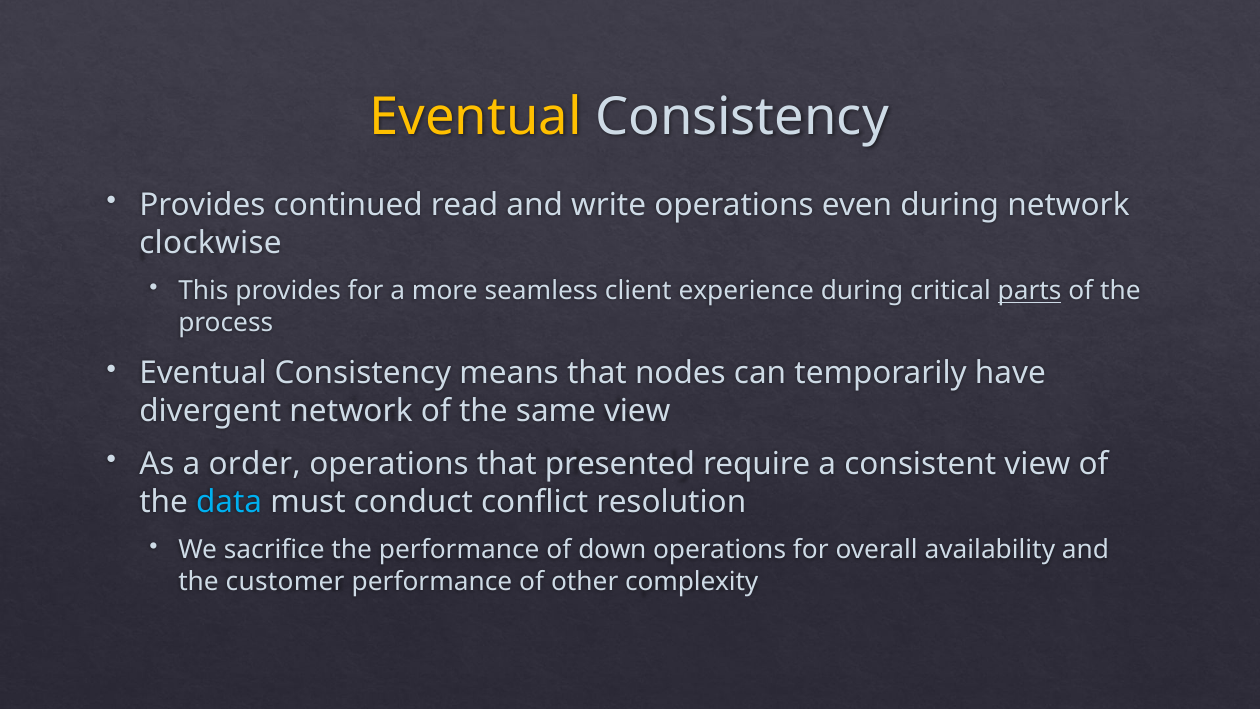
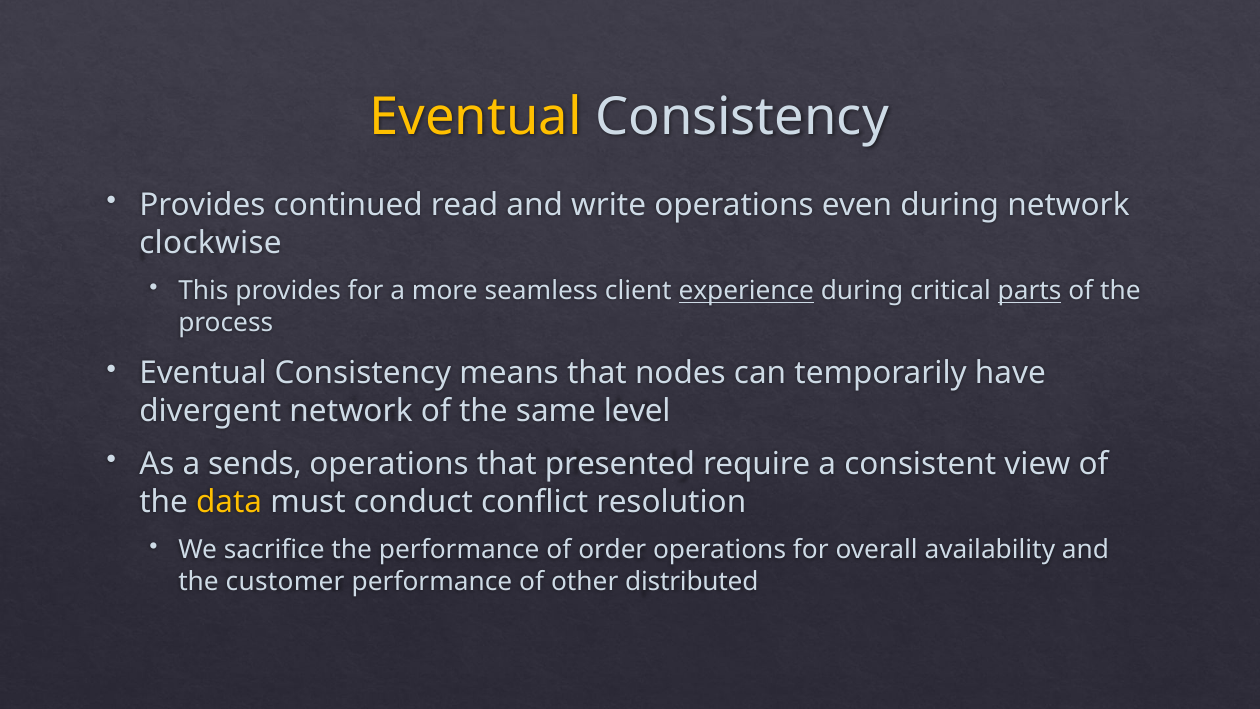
experience underline: none -> present (746, 291)
same view: view -> level (637, 411)
order: order -> sends (255, 464)
data colour: light blue -> yellow (229, 502)
down: down -> order (612, 550)
complexity: complexity -> distributed (692, 582)
